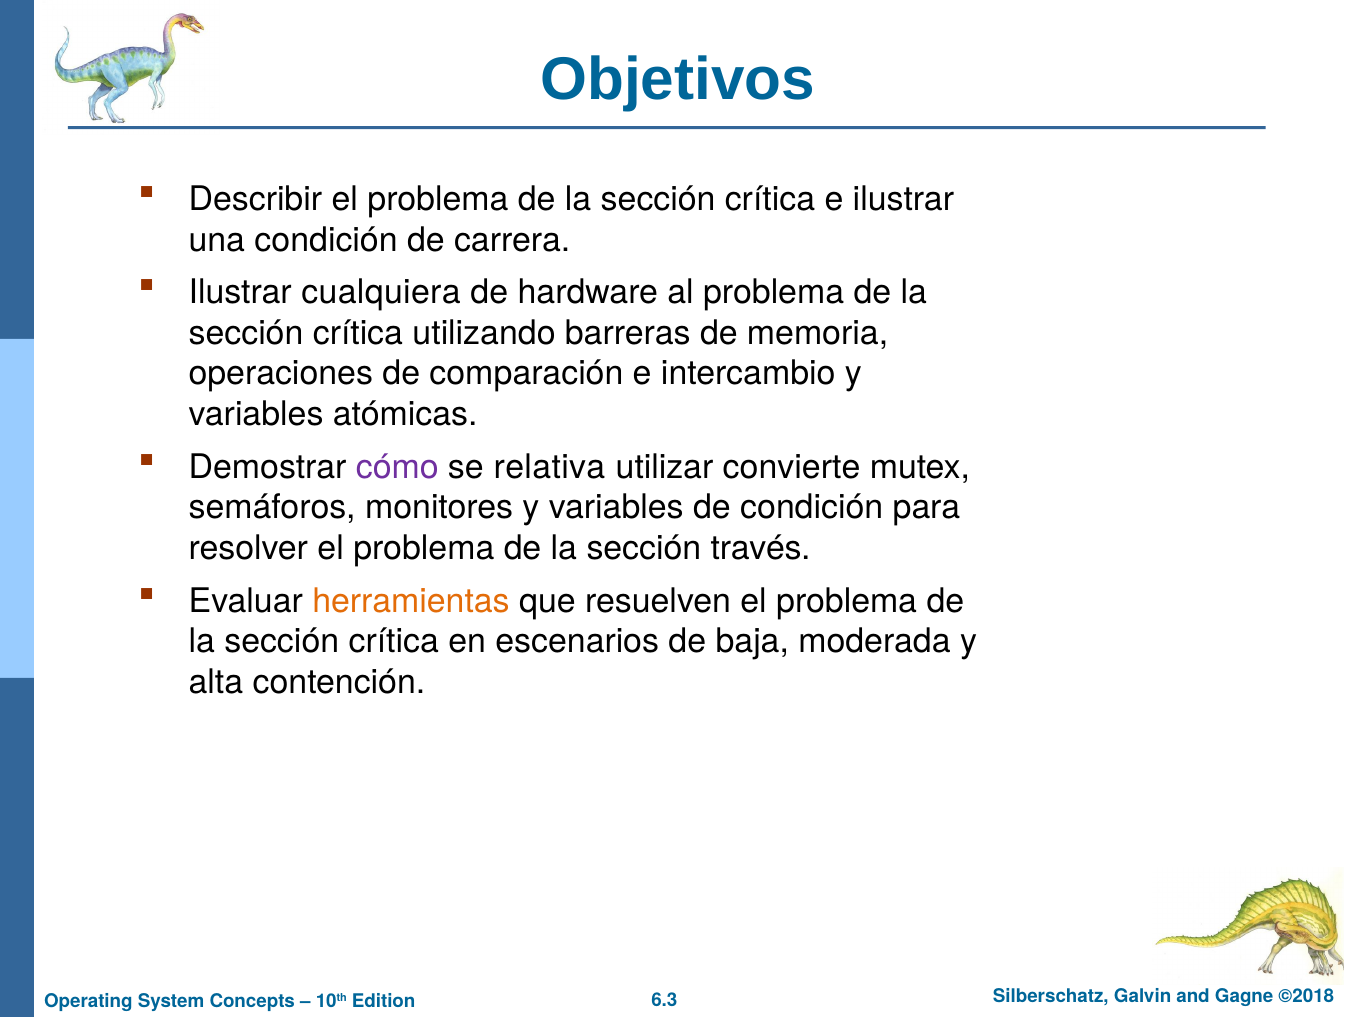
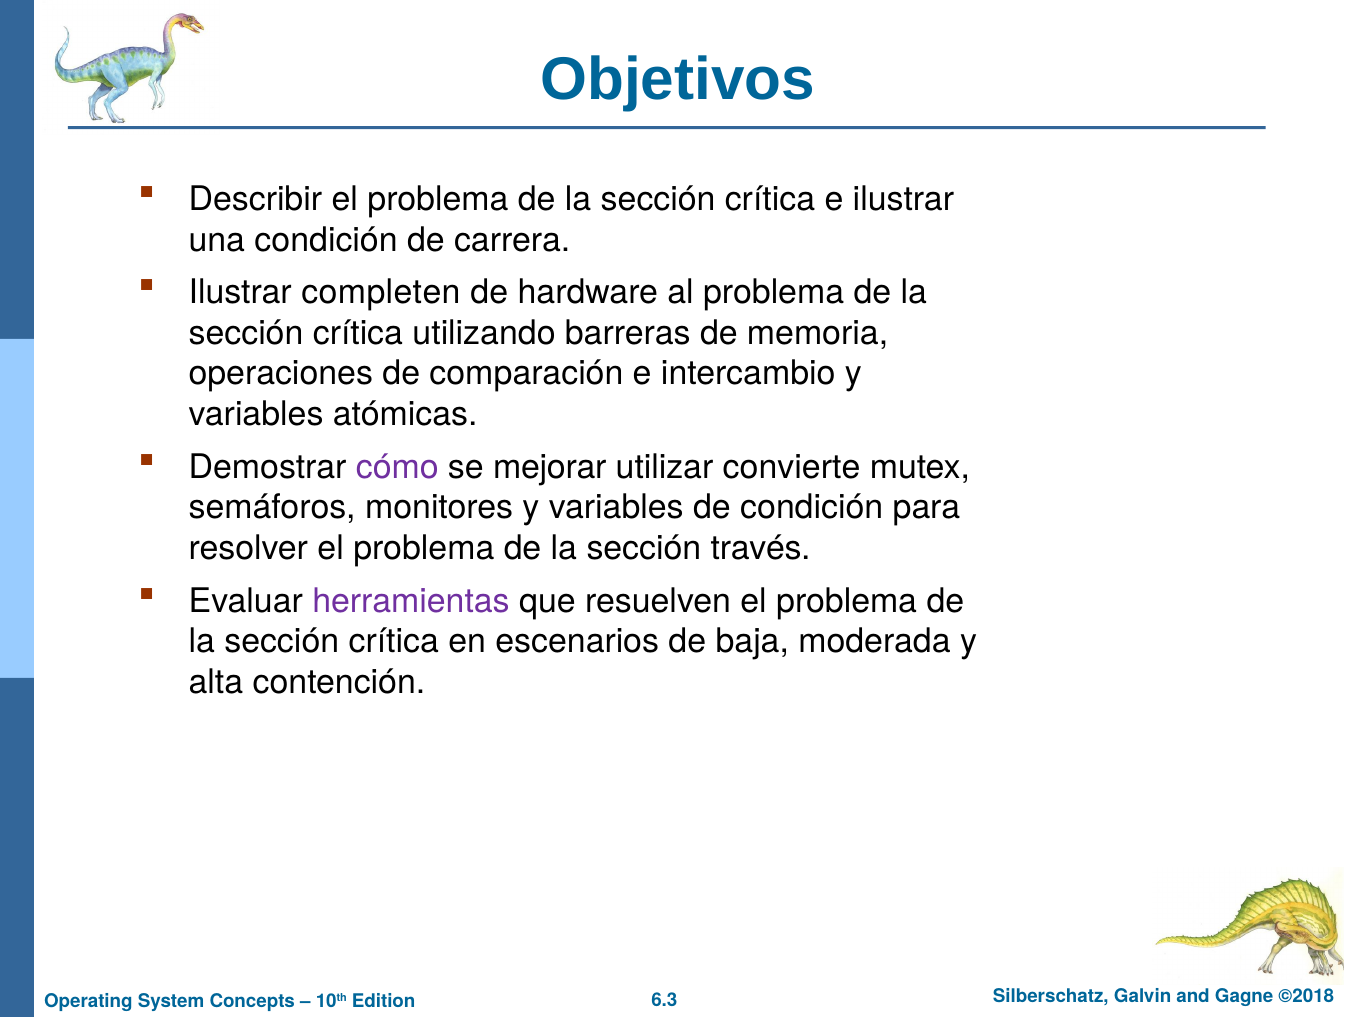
cualquiera: cualquiera -> completen (381, 292)
relativa: relativa -> mejorar (550, 467)
herramientas colour: orange -> purple (411, 601)
